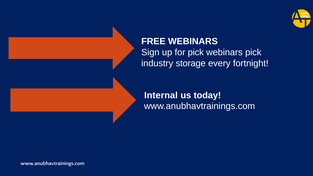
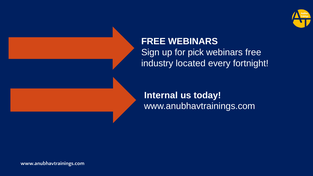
webinars pick: pick -> free (253, 52)
storage: storage -> located (191, 63)
